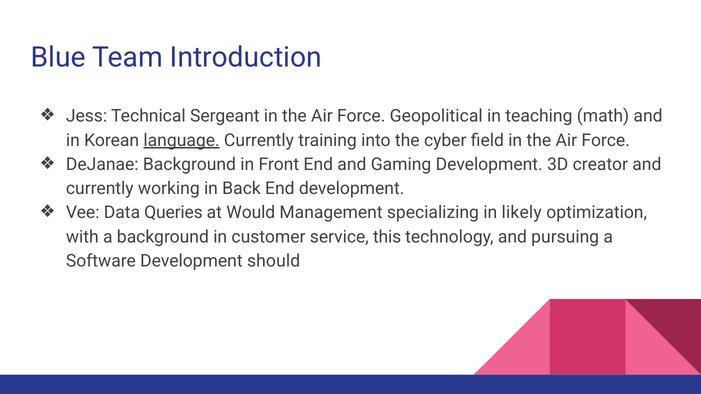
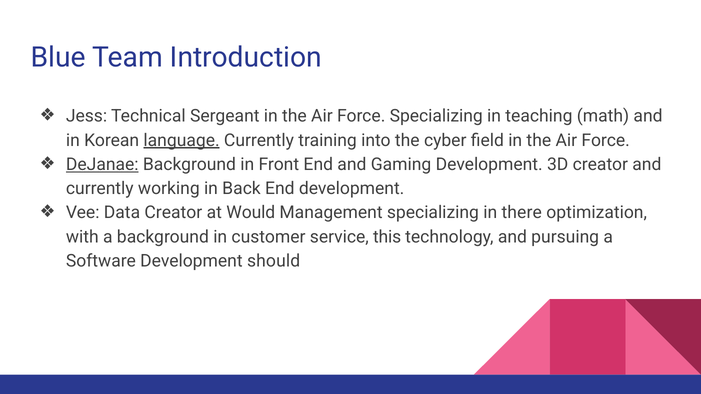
Force Geopolitical: Geopolitical -> Specializing (436, 116)
DeJanae underline: none -> present (102, 165)
Data Queries: Queries -> Creator (173, 213)
likely: likely -> there (522, 213)
